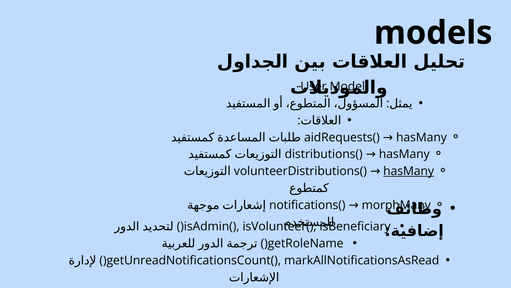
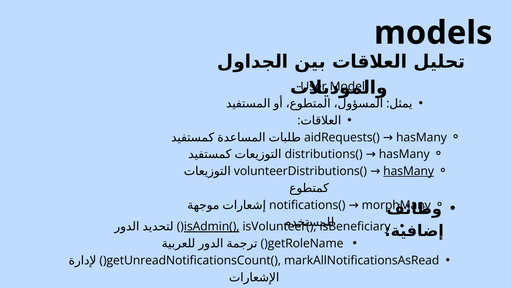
isAdmin( underline: none -> present (212, 226)
